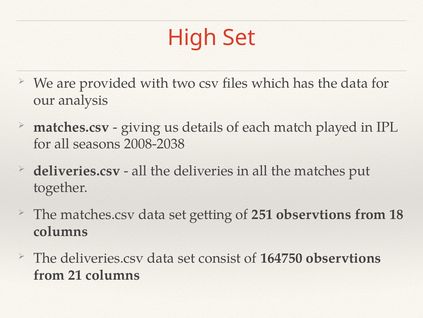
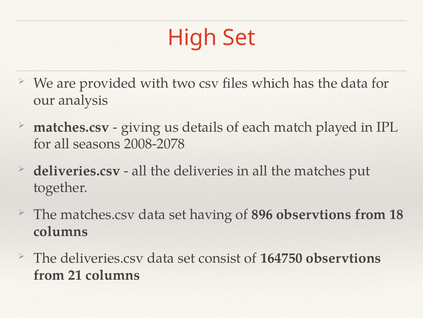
2008-2038: 2008-2038 -> 2008-2078 (154, 144)
getting: getting -> having (211, 214)
251: 251 -> 896 (262, 214)
